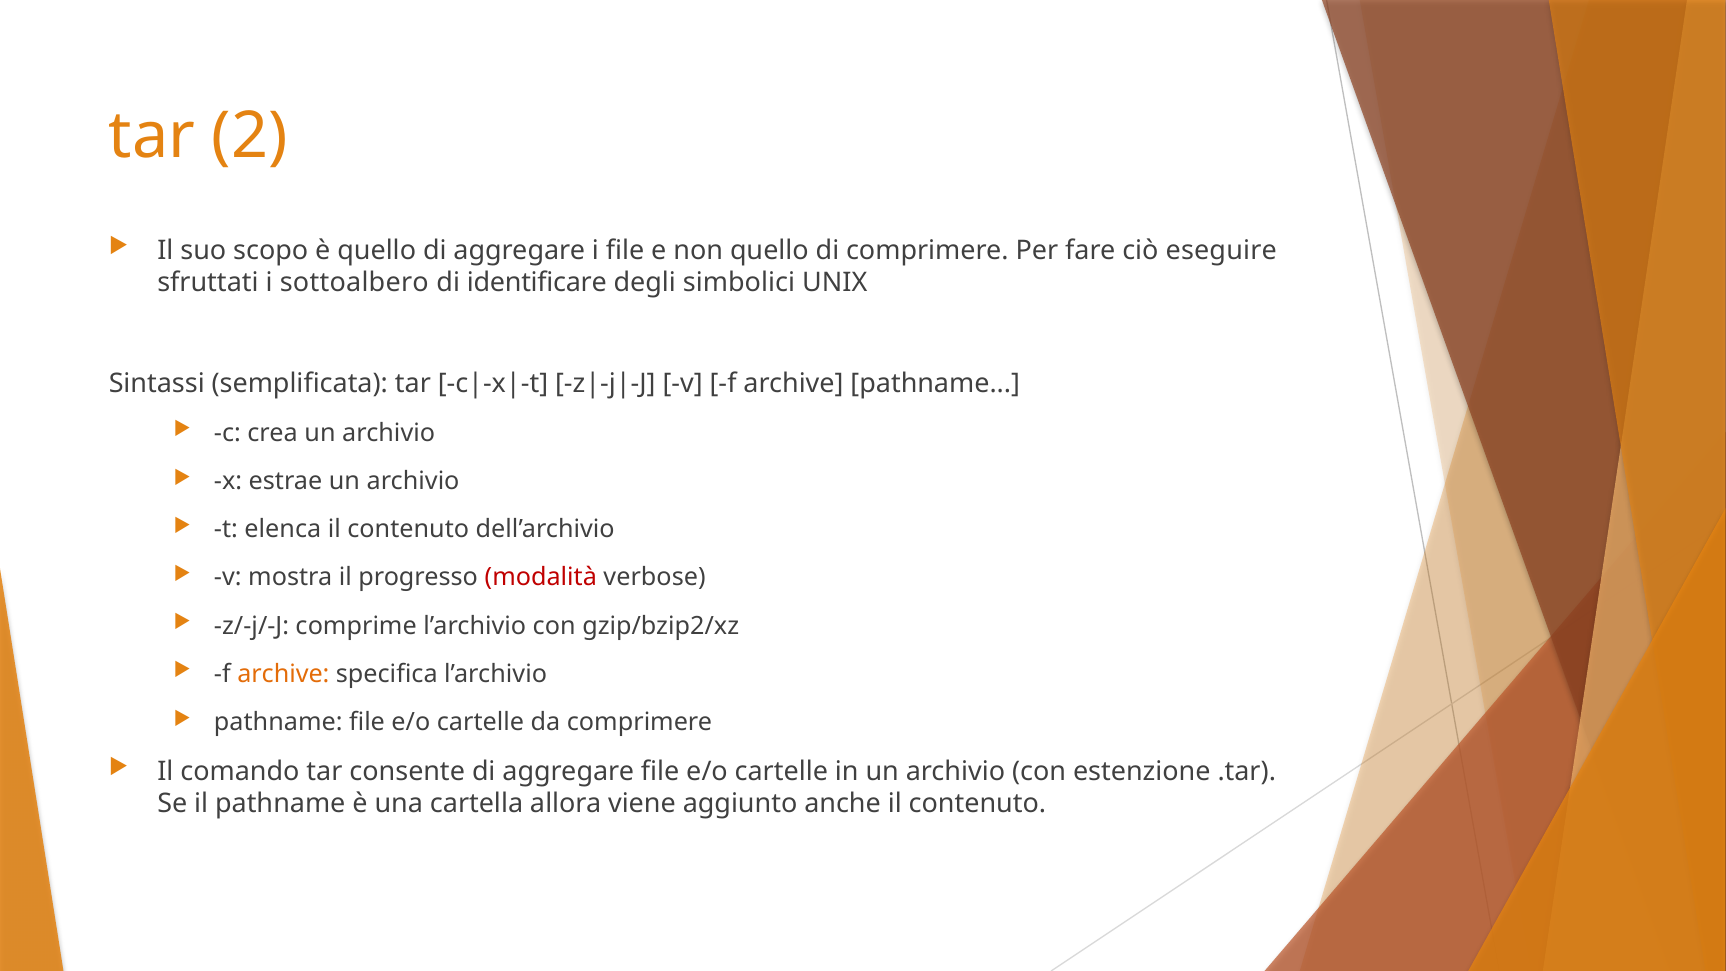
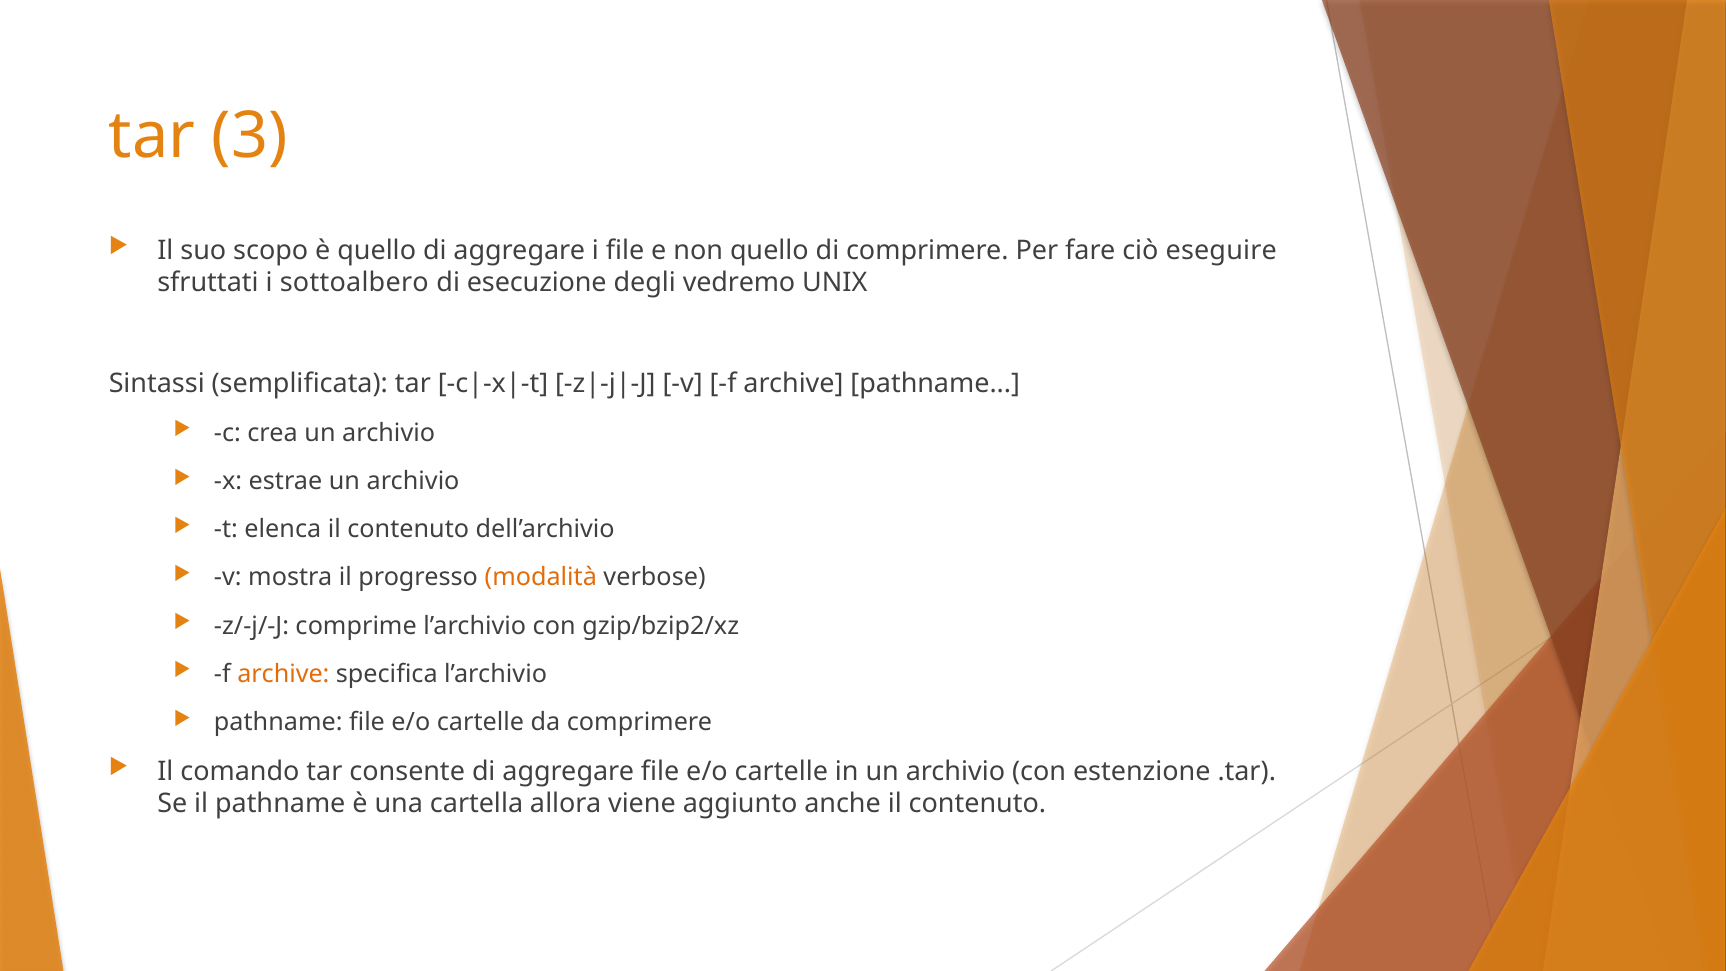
2: 2 -> 3 (250, 136)
identificare: identificare -> esecuzione (537, 283)
simbolici: simbolici -> vedremo (739, 283)
modalità colour: red -> orange (541, 578)
